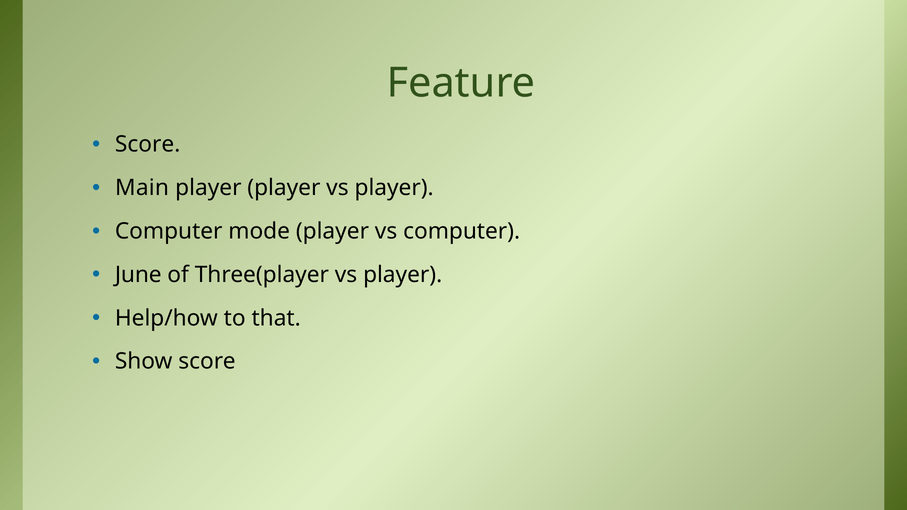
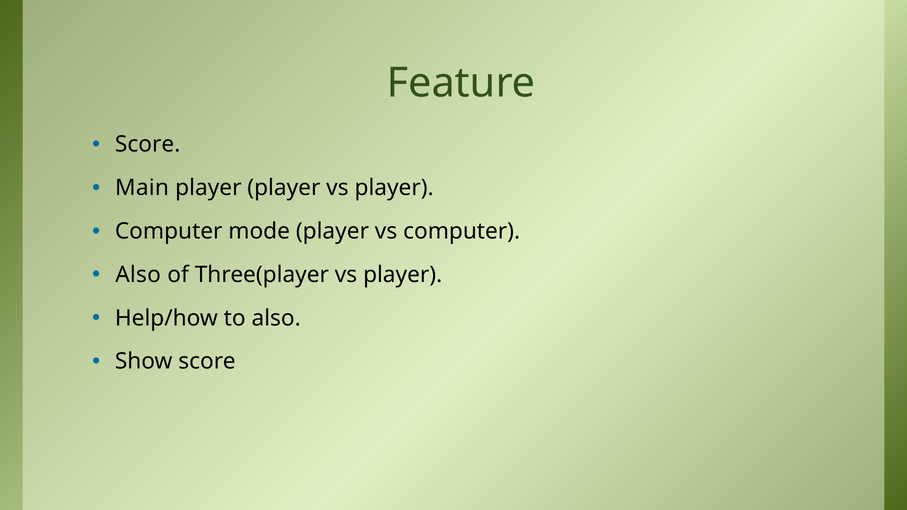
June: June -> Also (138, 275)
to that: that -> also (276, 318)
